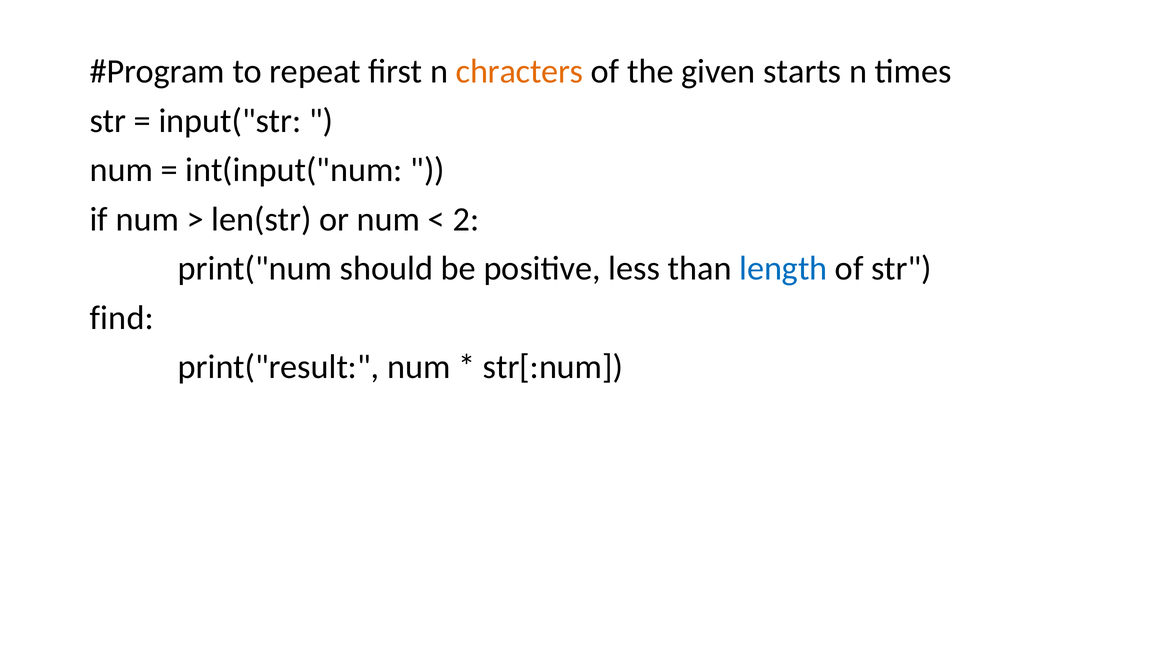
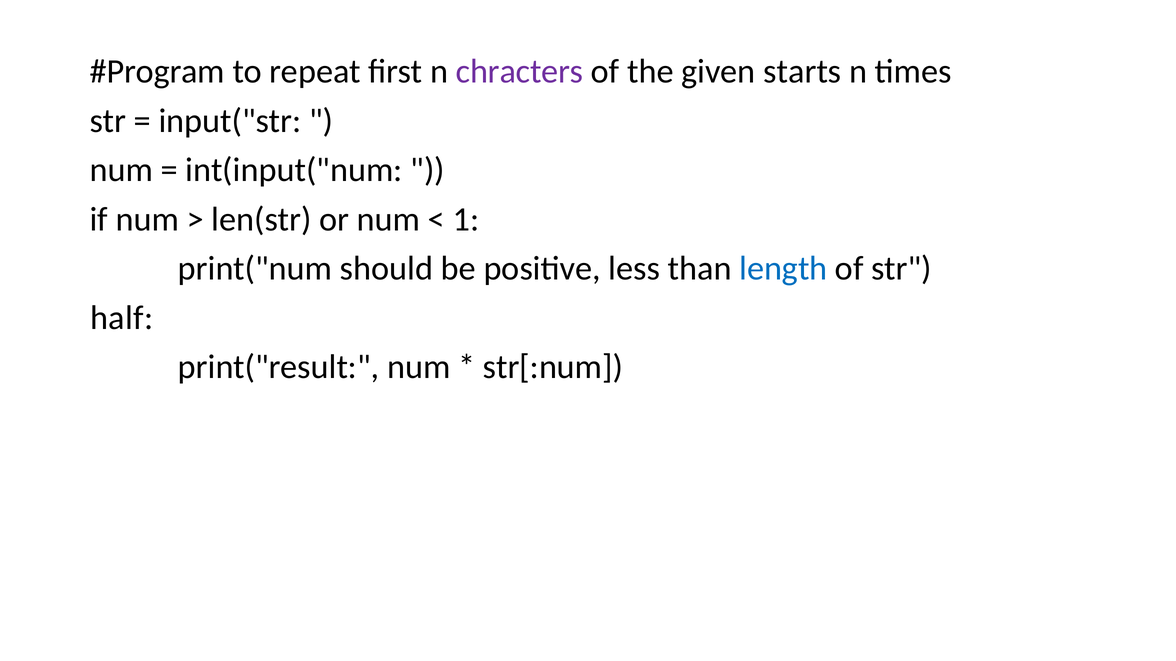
chracters colour: orange -> purple (520, 72)
2: 2 -> 1 (466, 219)
find: find -> half (122, 318)
